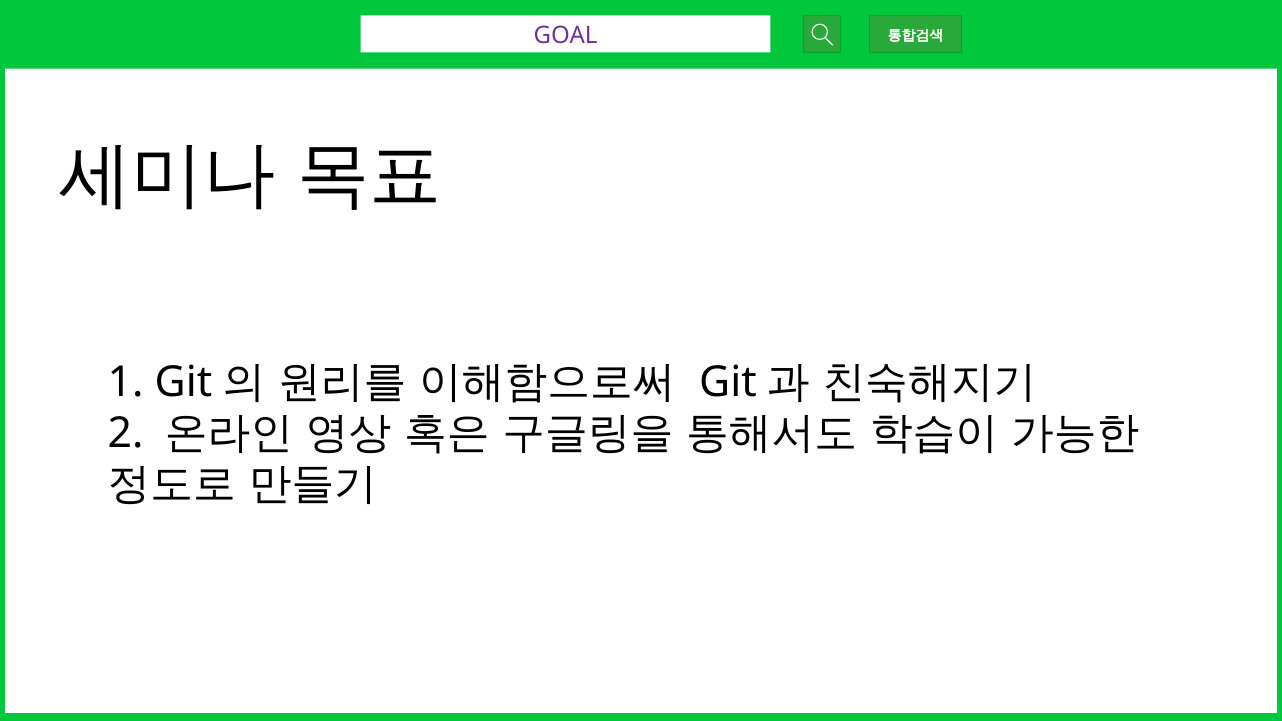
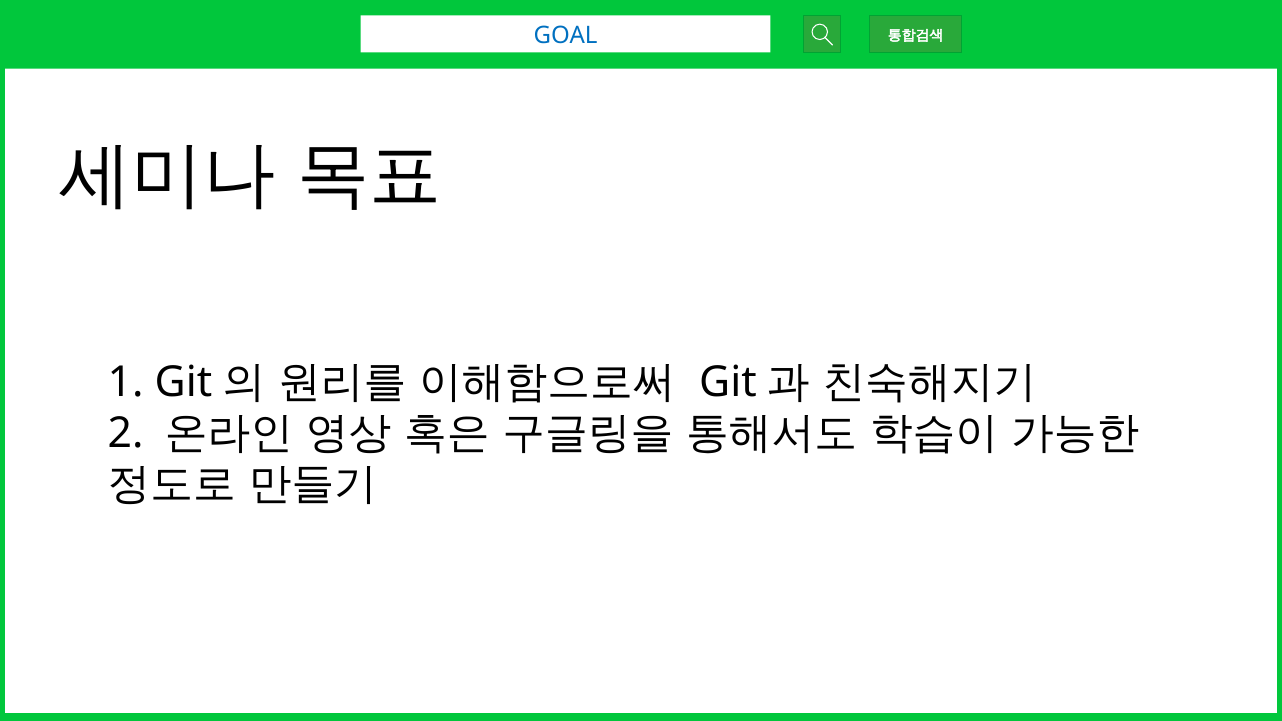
GOAL colour: purple -> blue (566, 36)
